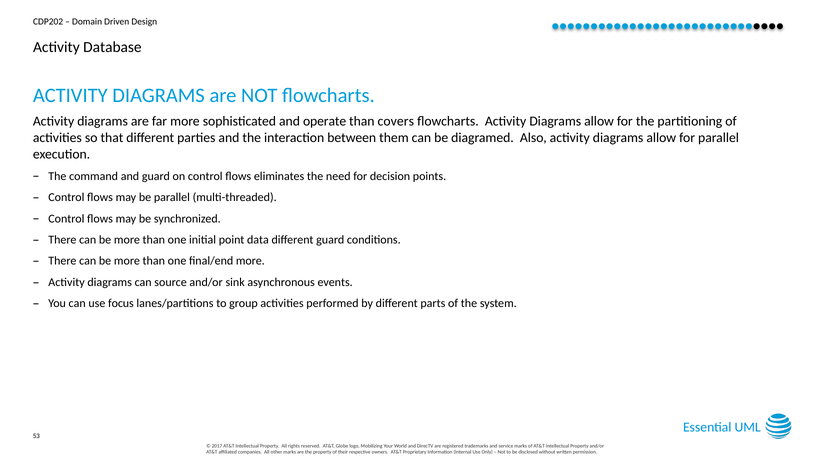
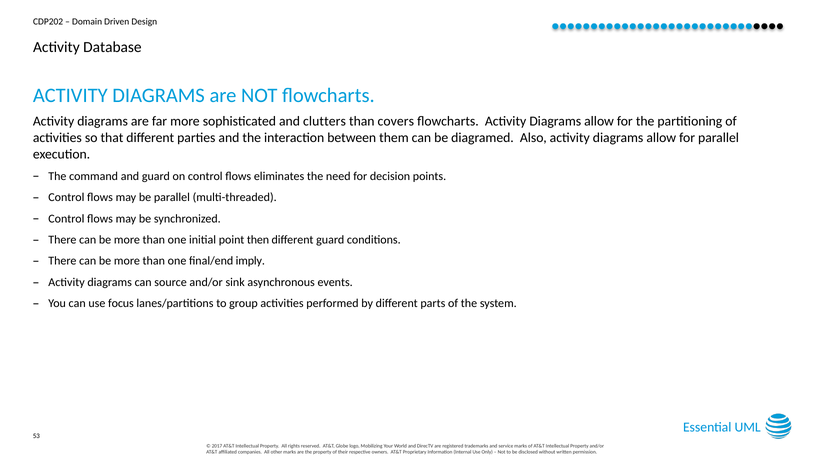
operate: operate -> clutters (324, 121)
data: data -> then (258, 240)
final/end more: more -> imply (250, 261)
